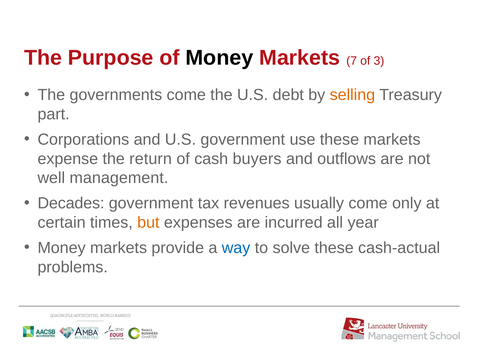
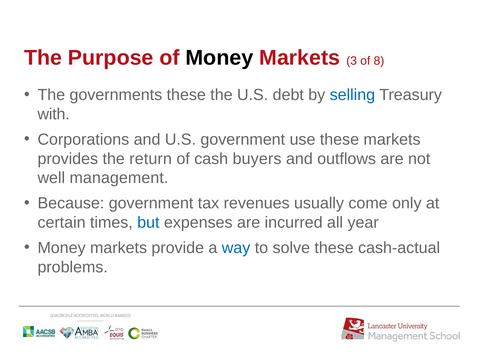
7: 7 -> 3 (352, 61)
3: 3 -> 8 (379, 61)
governments come: come -> these (186, 95)
selling colour: orange -> blue (352, 95)
part: part -> with (54, 114)
expense: expense -> provides (68, 159)
Decades: Decades -> Because (71, 203)
but colour: orange -> blue (148, 222)
